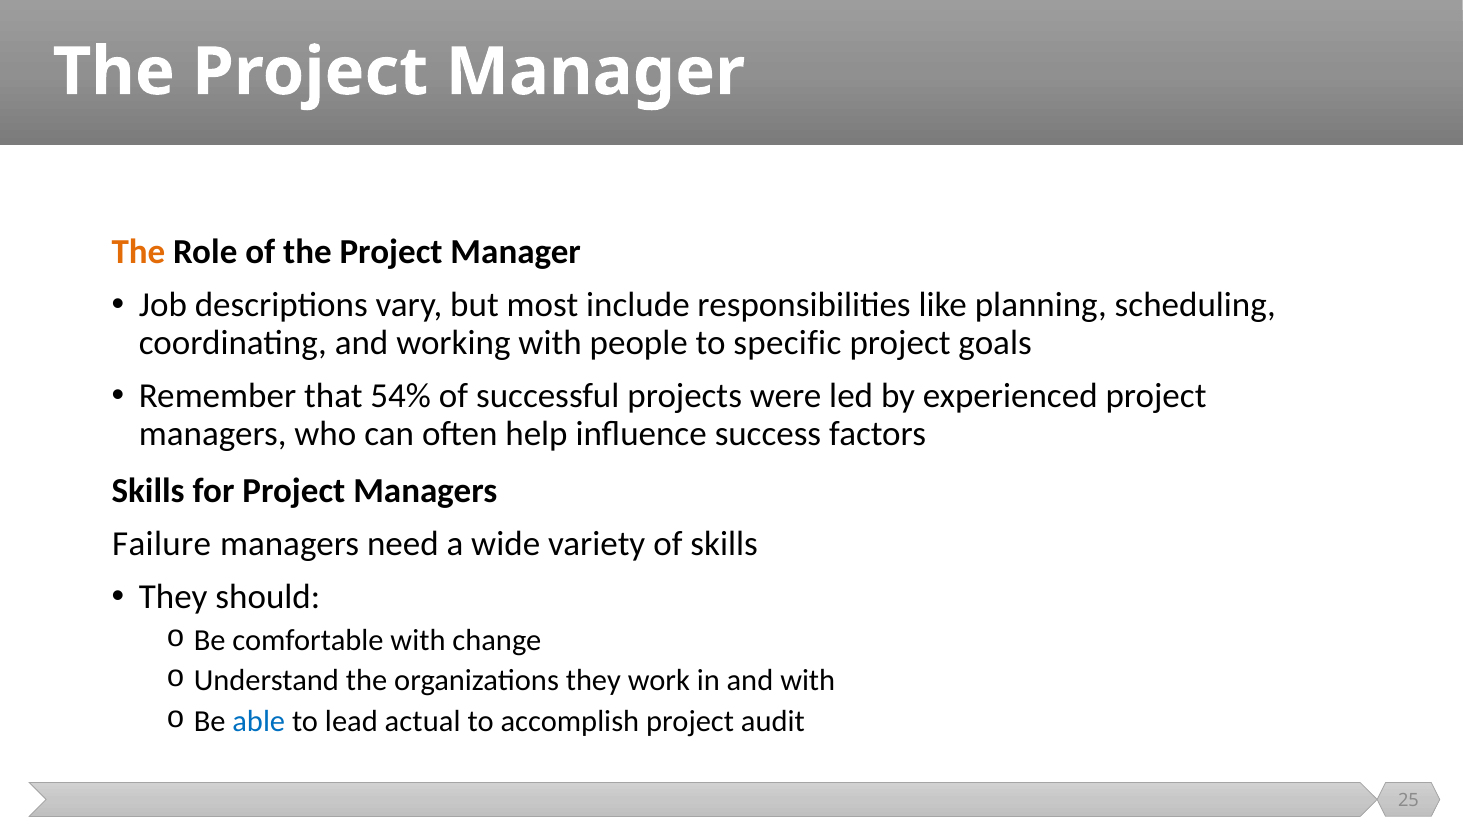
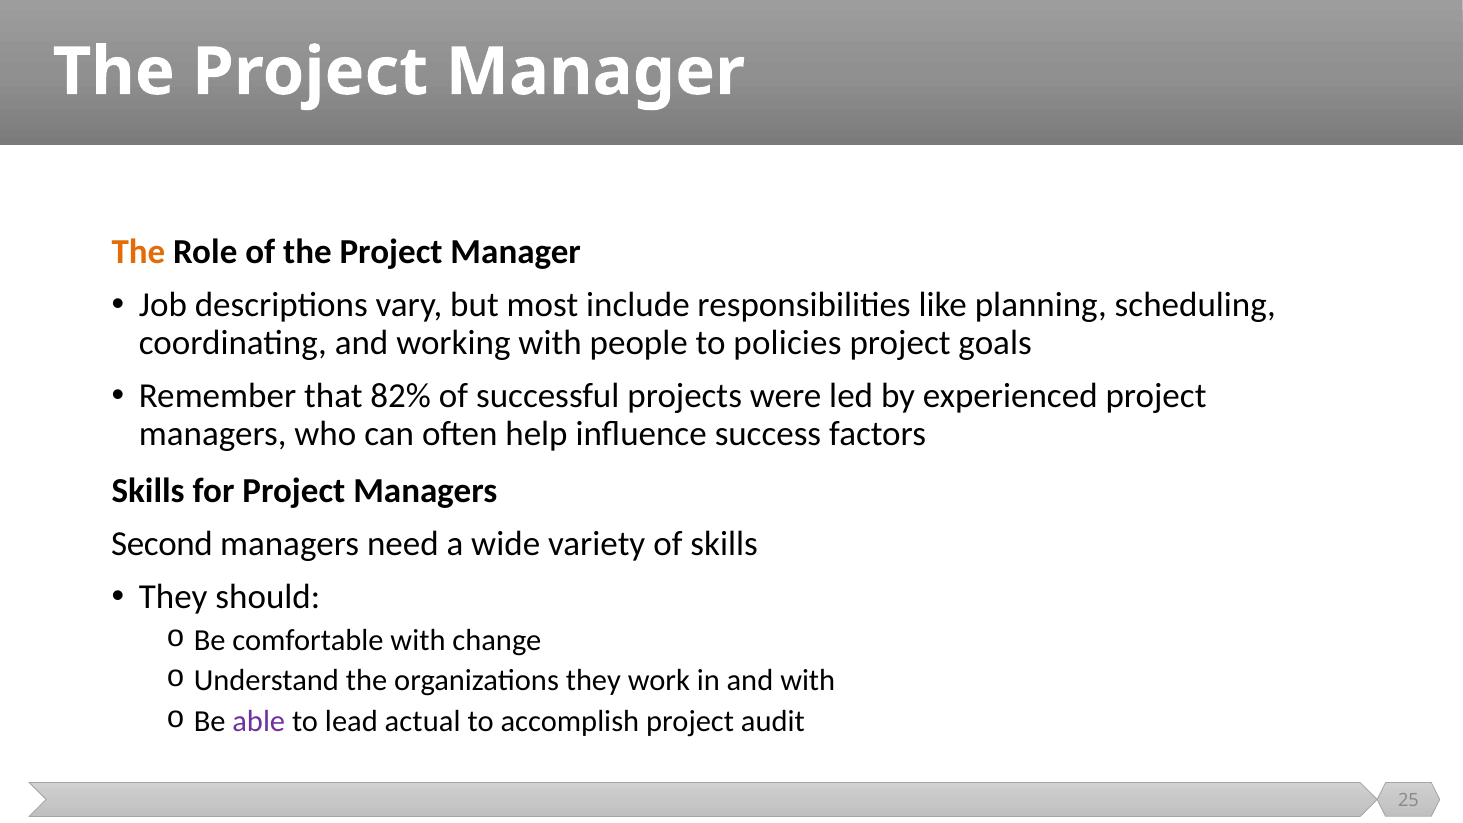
specific: specific -> policies (787, 343)
54%: 54% -> 82% (401, 396)
Failure: Failure -> Second (162, 544)
able colour: blue -> purple (259, 721)
